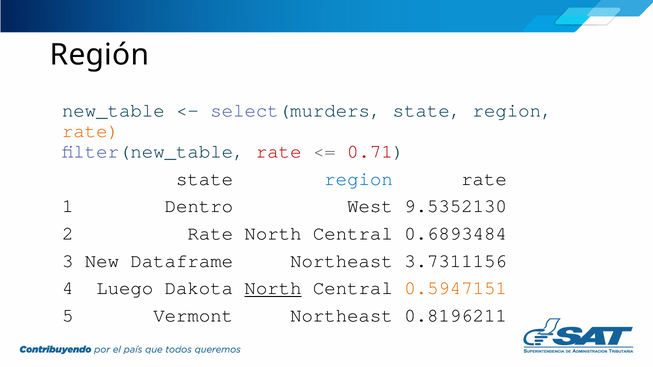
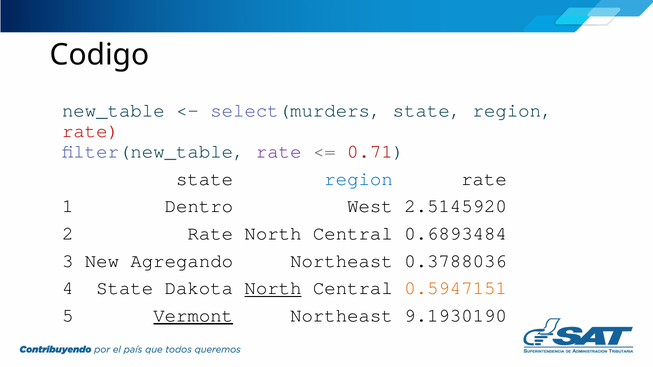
Región: Región -> Codigo (100, 55)
rate colour: orange -> red (91, 131)
rate colour: red -> purple (279, 152)
9.5352130: 9.5352130 -> 2.5145920 (456, 206)
Dataframe: Dataframe -> Agregando (182, 261)
3.7311156: 3.7311156 -> 0.3788036 (456, 261)
4 Luego: Luego -> State (125, 288)
Vermont underline: none -> present (193, 316)
0.8196211: 0.8196211 -> 9.1930190 (456, 316)
